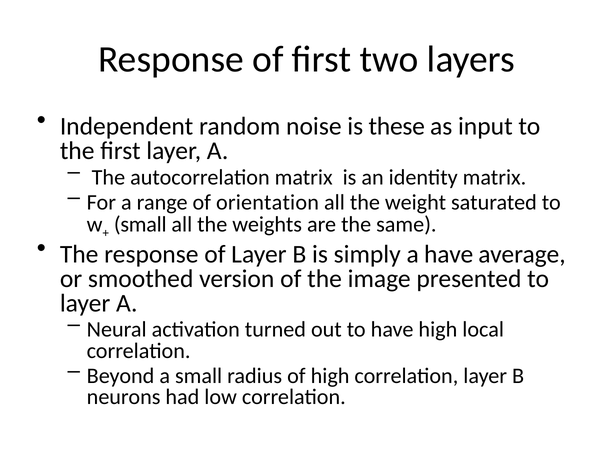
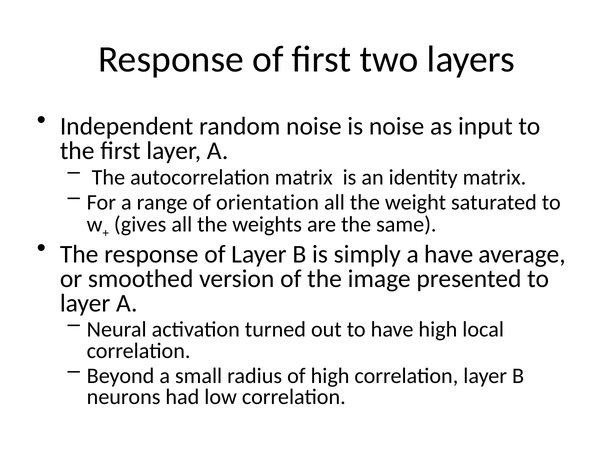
is these: these -> noise (397, 127)
small: small -> gives (140, 225)
